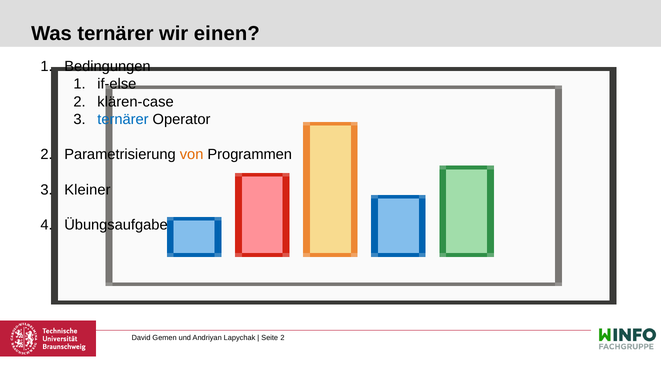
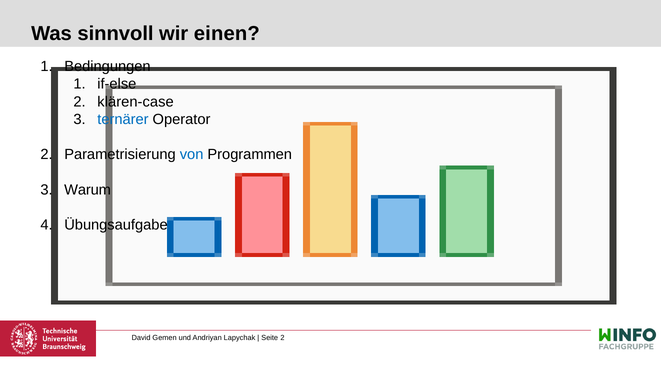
Was ternärer: ternärer -> sinnvoll (116, 34)
von colour: orange -> blue (192, 154)
Kleiner: Kleiner -> Warum (88, 190)
